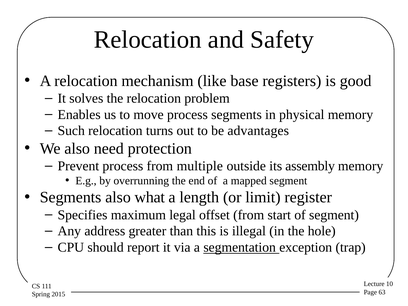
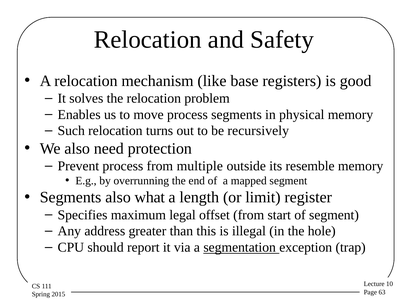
advantages: advantages -> recursively (258, 131)
assembly: assembly -> resemble (310, 166)
